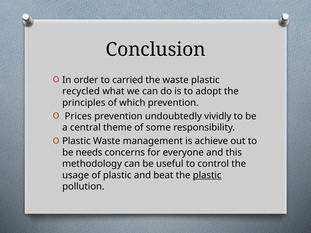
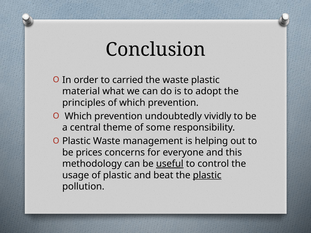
recycled: recycled -> material (81, 91)
Prices: Prices -> Which (78, 116)
achieve: achieve -> helping (211, 141)
needs: needs -> prices (89, 153)
useful underline: none -> present (170, 164)
